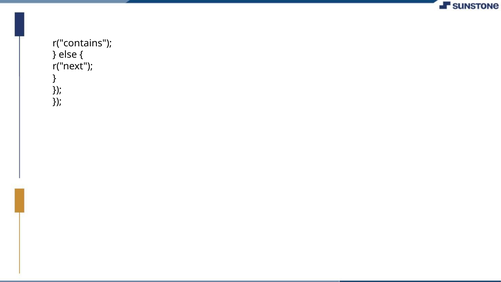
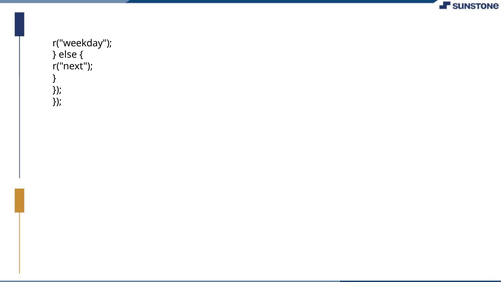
r("contains: r("contains -> r("weekday (82, 43)
